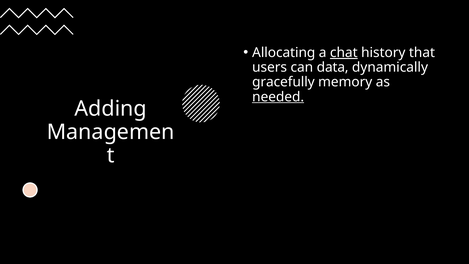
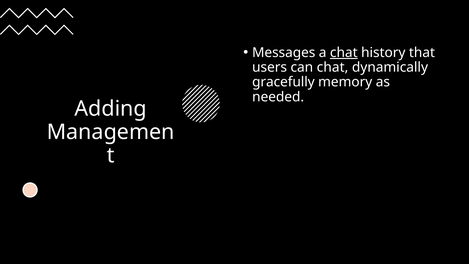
Allocating: Allocating -> Messages (284, 53)
can data: data -> chat (333, 67)
needed underline: present -> none (278, 97)
